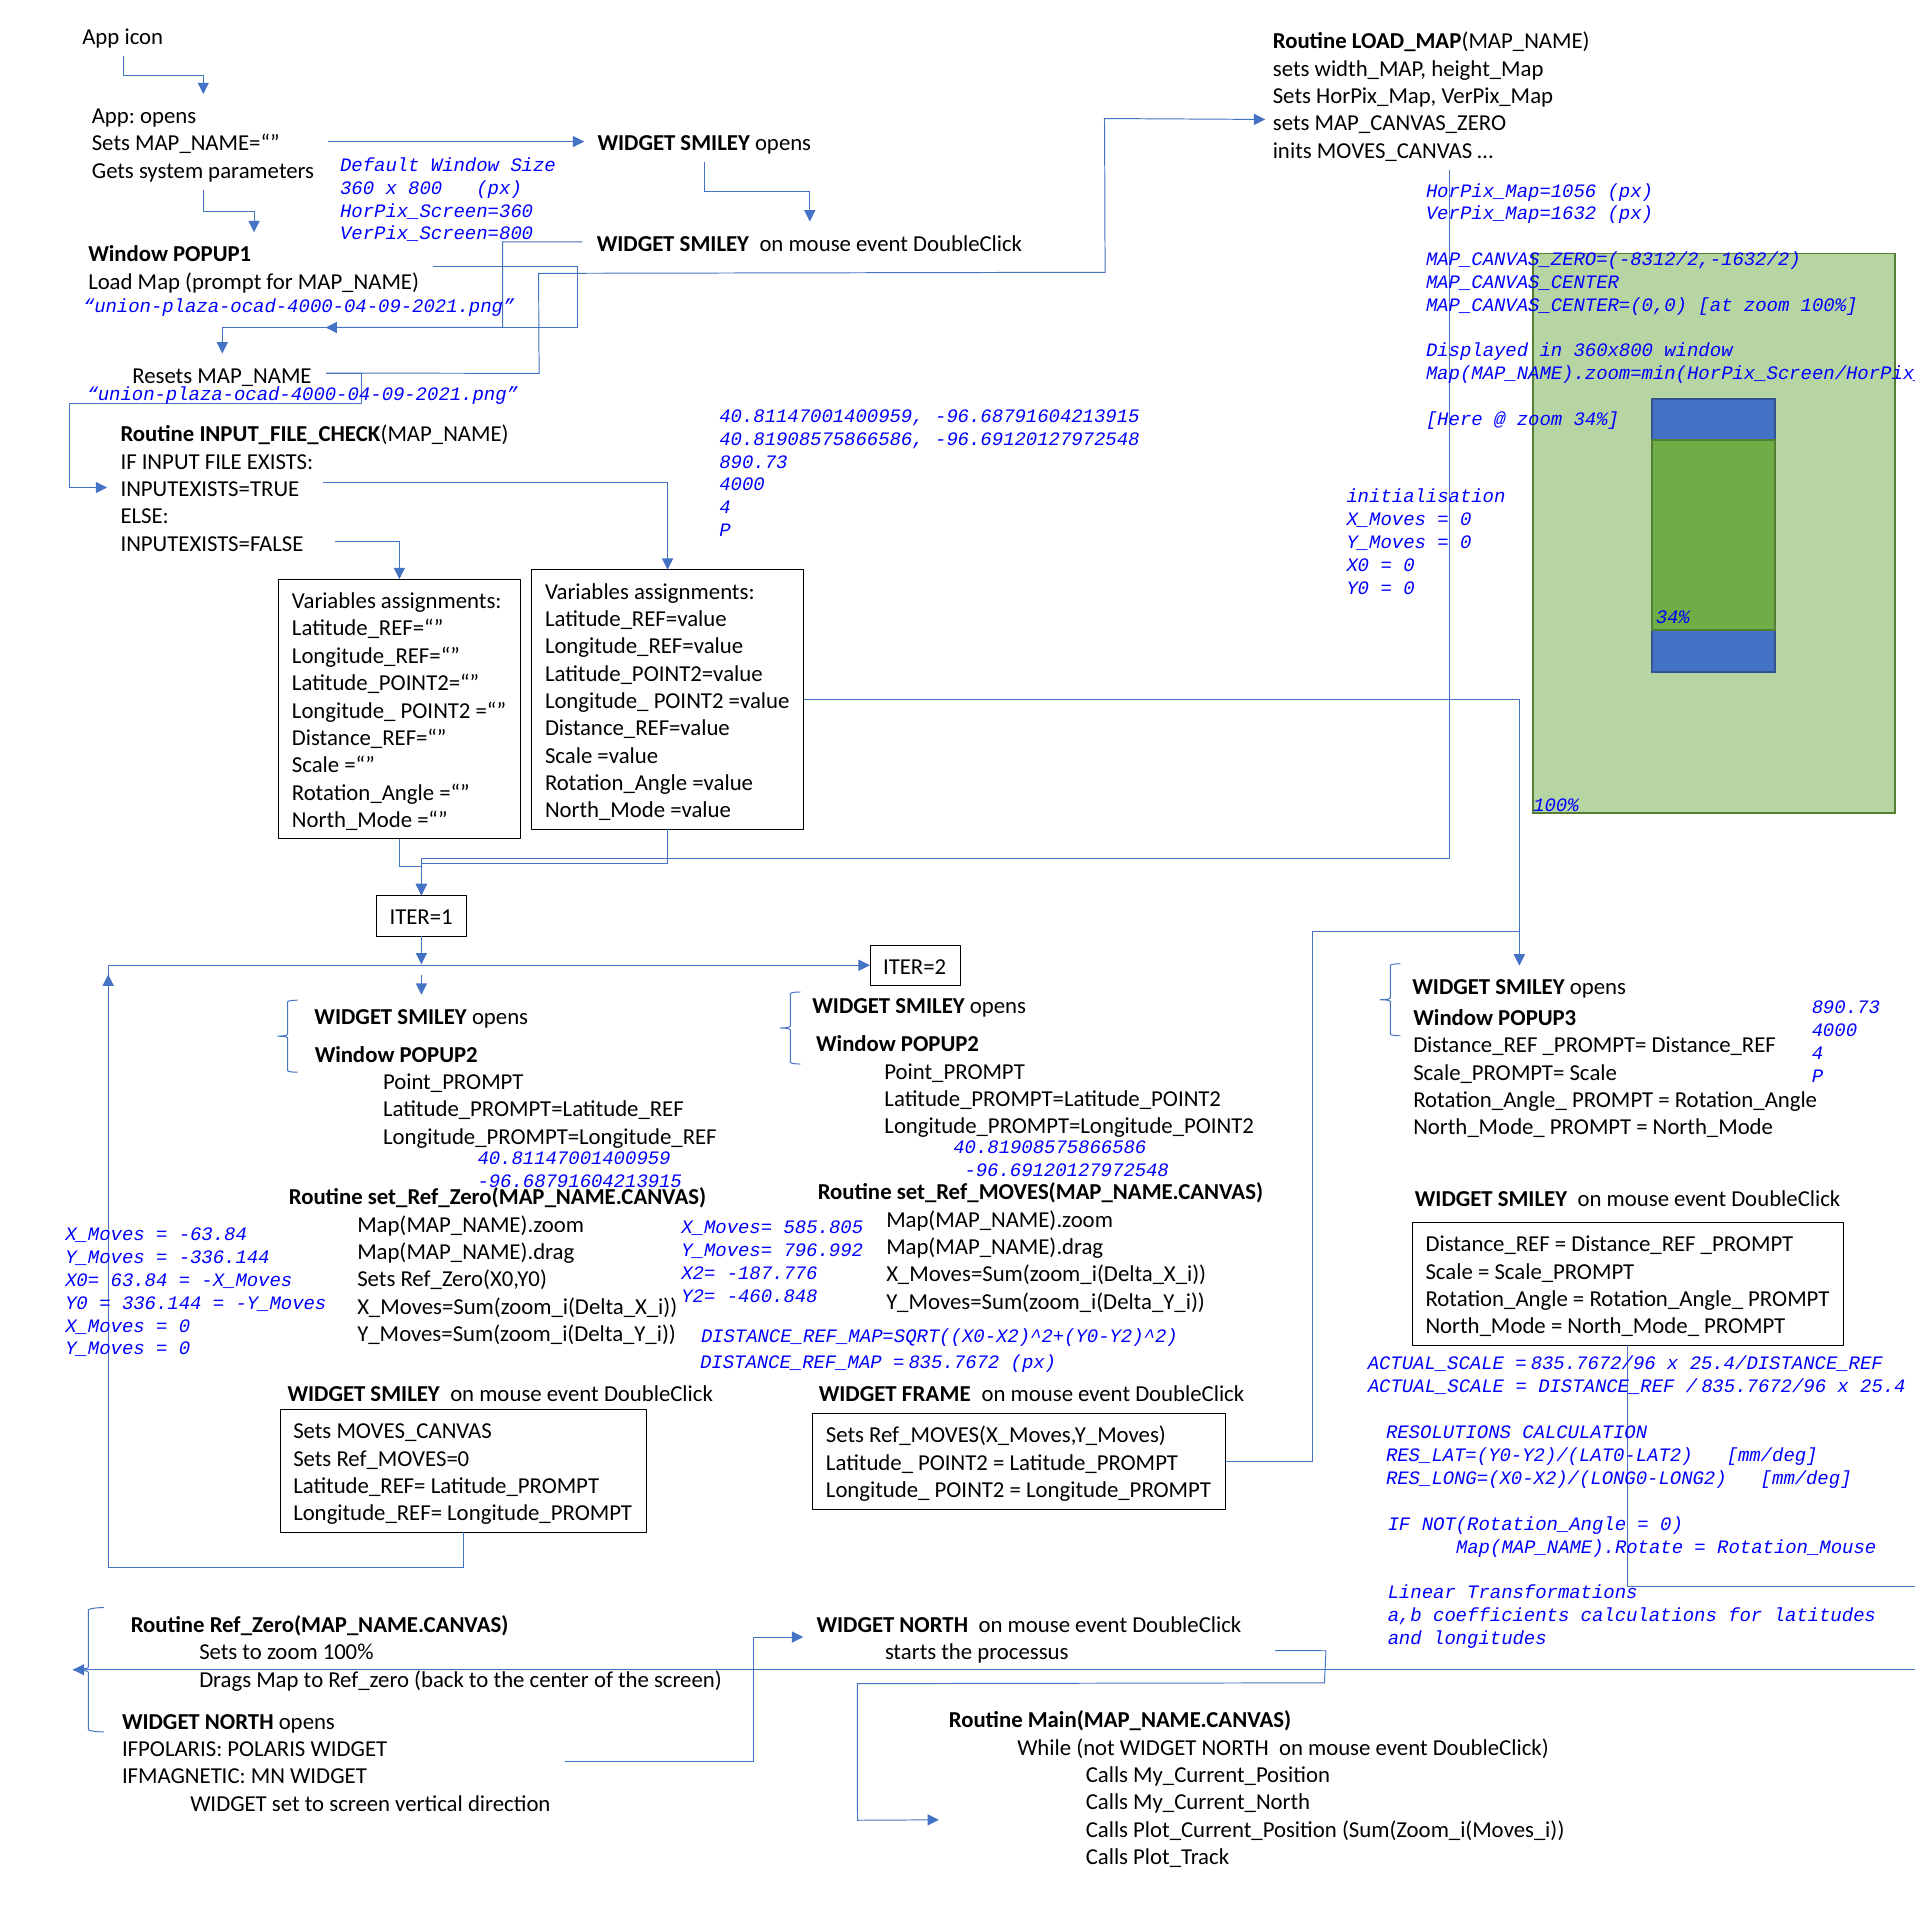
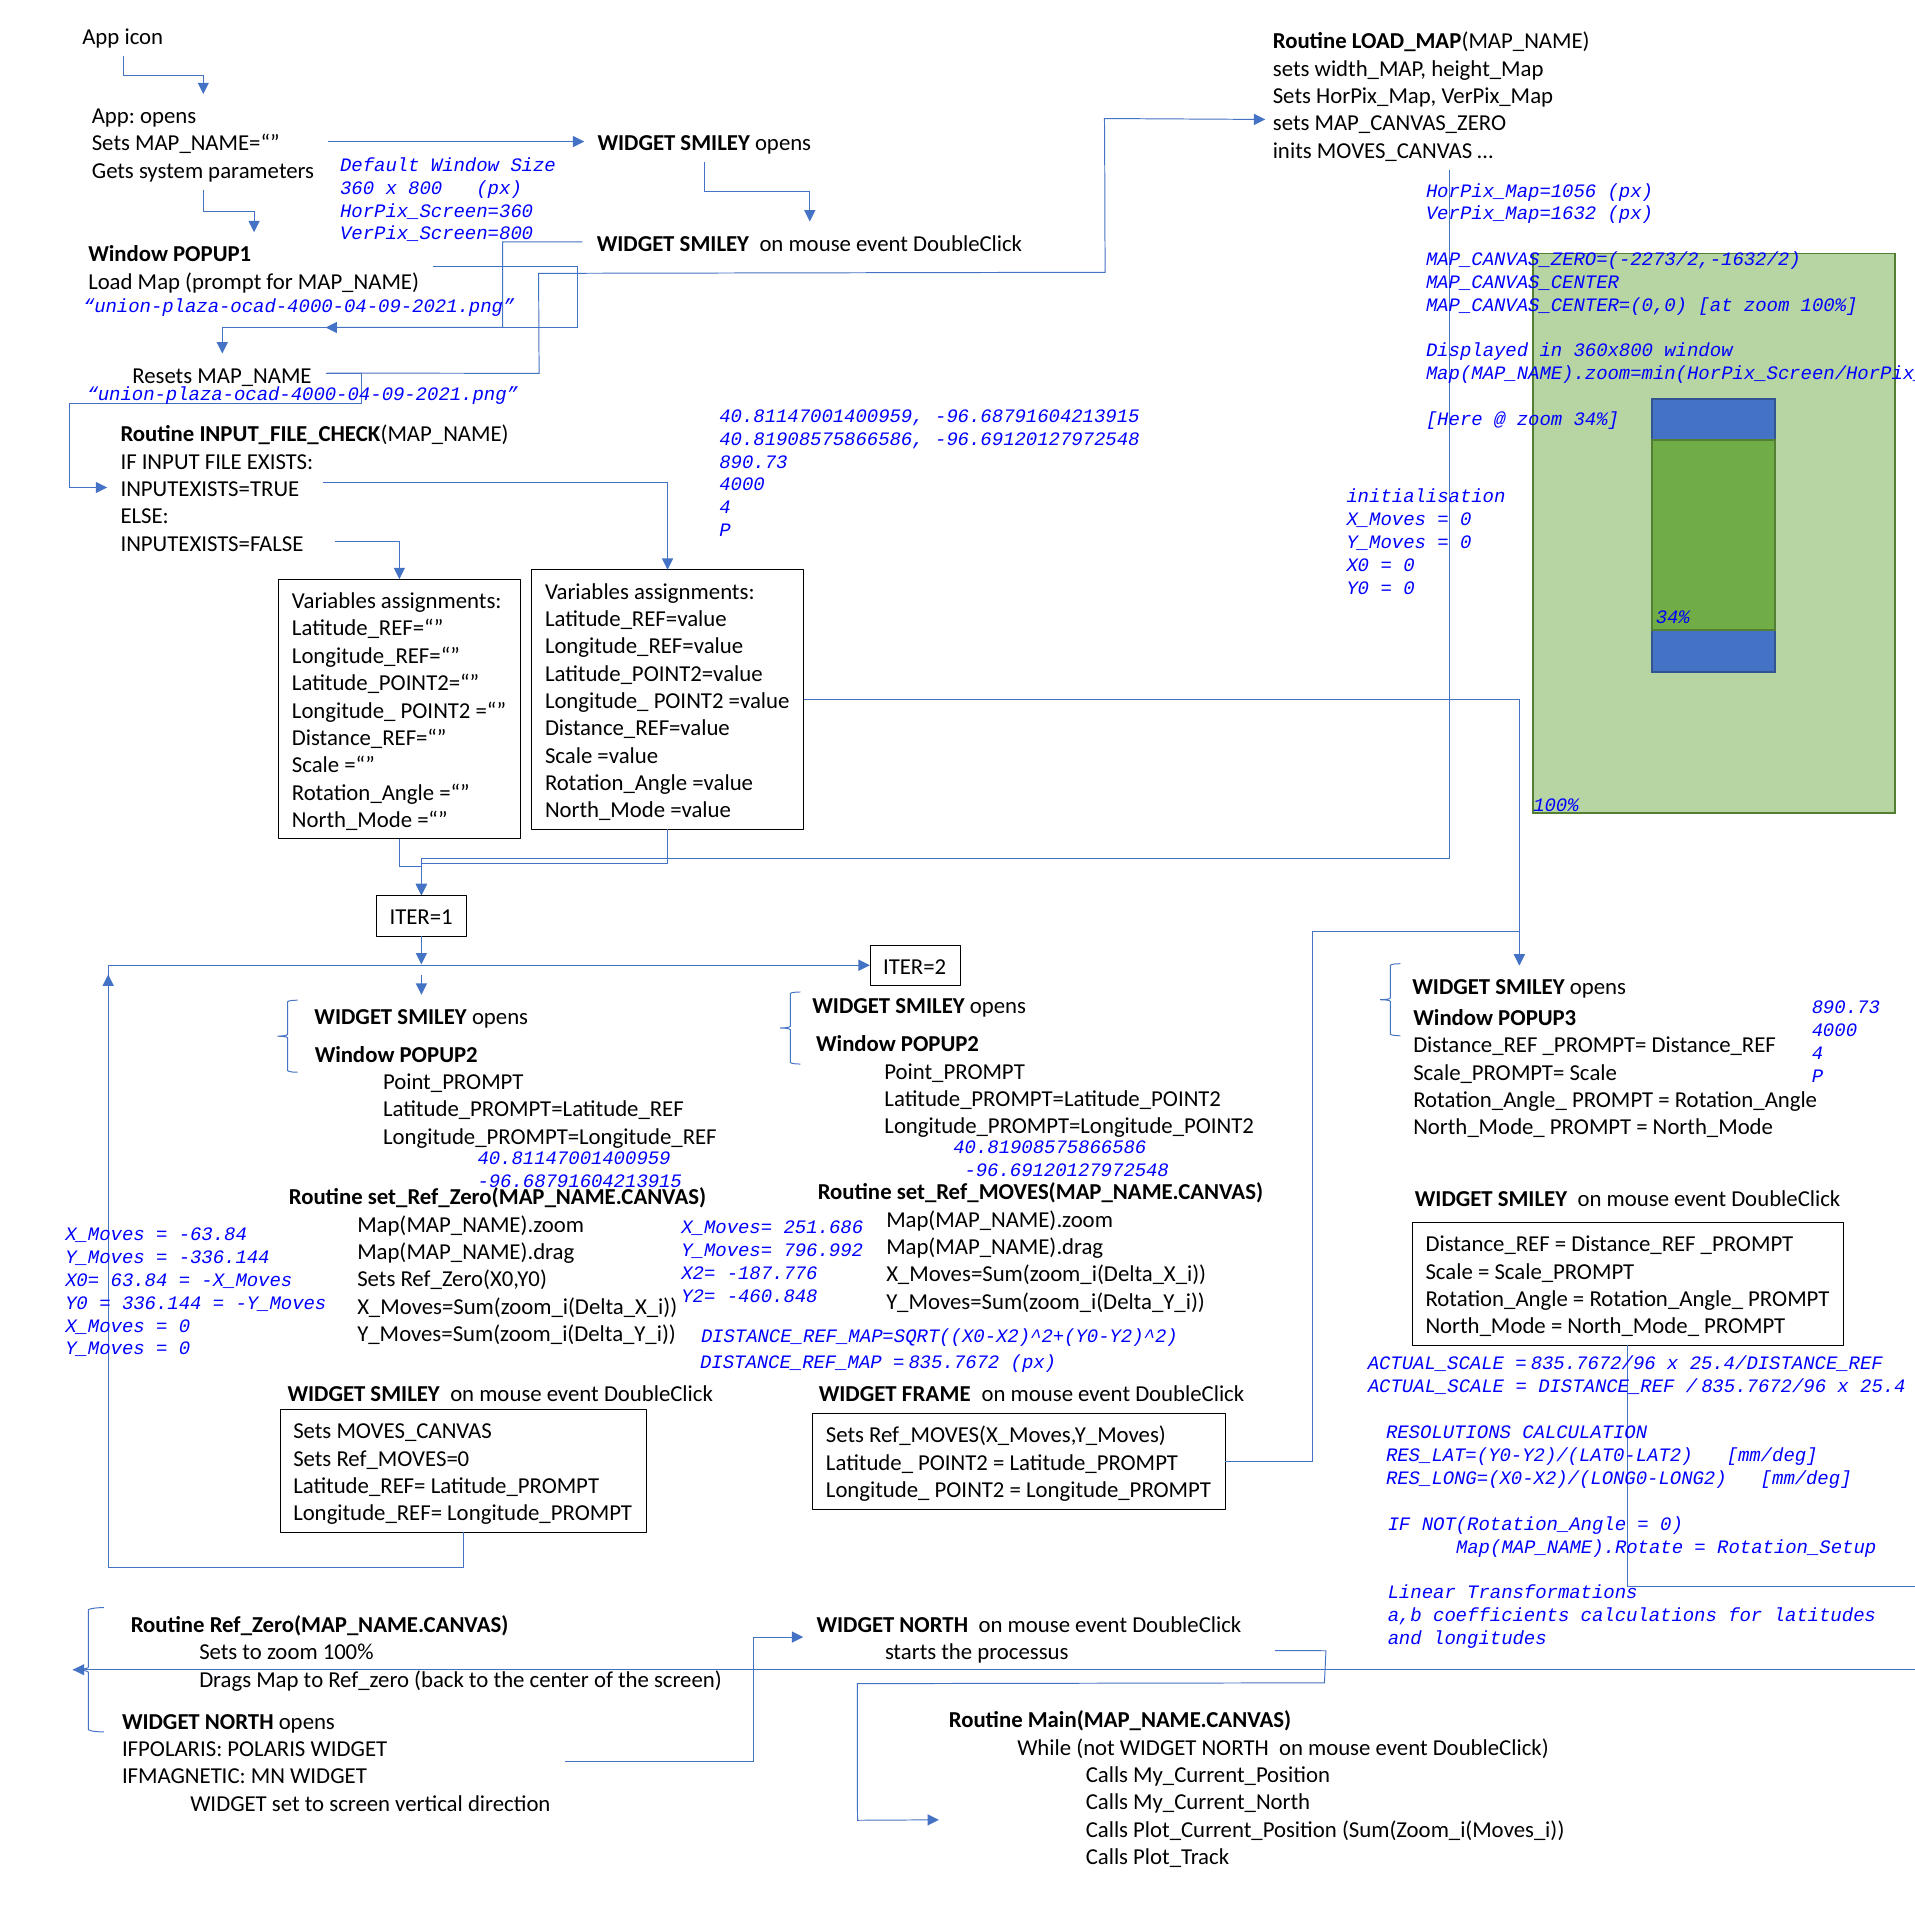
MAP_CANVAS_ZERO=(-8312/2,-1632/2: MAP_CANVAS_ZERO=(-8312/2,-1632/2 -> MAP_CANVAS_ZERO=(-2273/2,-1632/2 (1613, 259)
585.805: 585.805 -> 251.686 (823, 1227)
Rotation_Mouse: Rotation_Mouse -> Rotation_Setup (1797, 1547)
